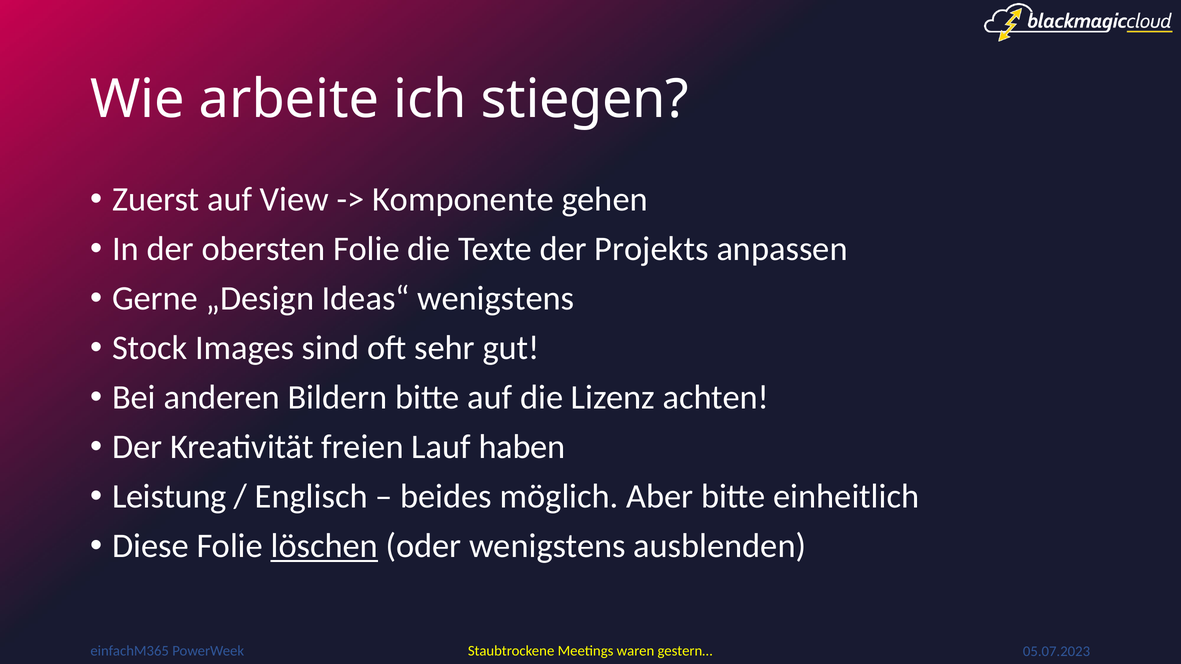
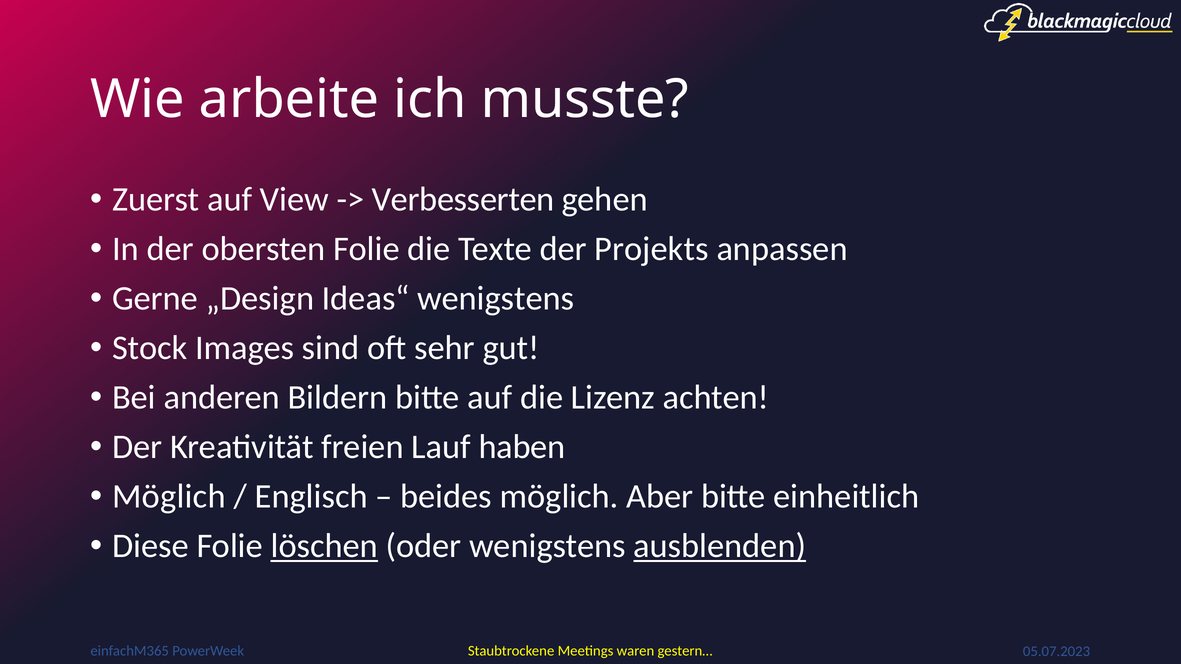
stiegen: stiegen -> musste (585, 99)
Komponente: Komponente -> Verbesserten (463, 200)
Leistung: Leistung -> Möglich (169, 497)
ausblenden underline: none -> present (720, 546)
